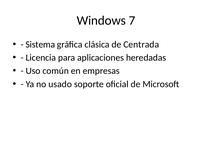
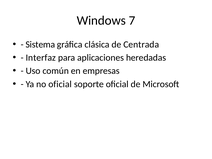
Licencia: Licencia -> Interfaz (41, 58)
no usado: usado -> oficial (60, 84)
